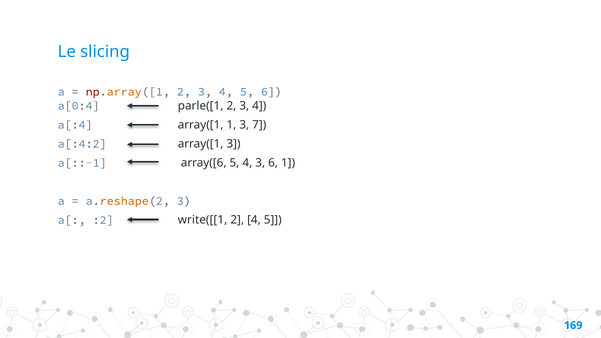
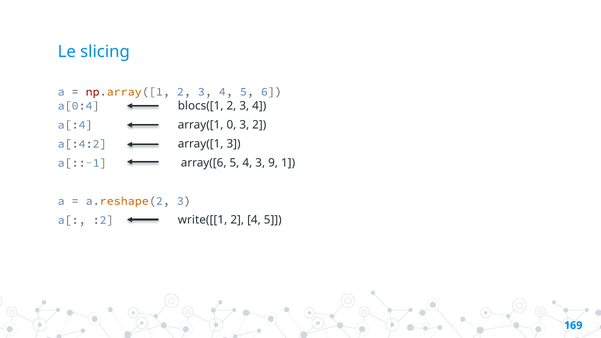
parle([1: parle([1 -> blocs([1 (201, 106)
array([1 1: 1 -> 0 (231, 125)
3 7: 7 -> 2 (259, 125)
3 6: 6 -> 9 (273, 163)
